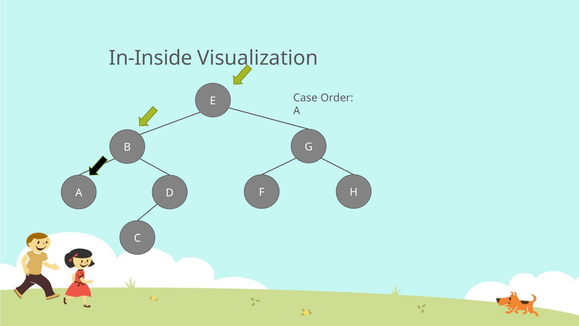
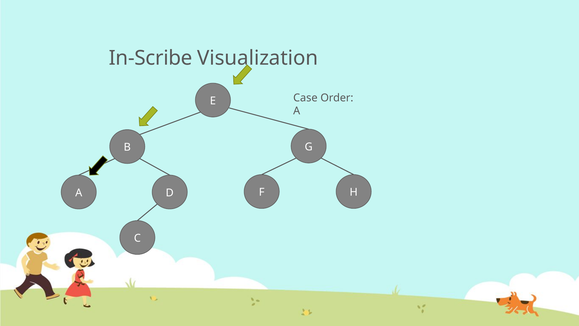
In-Inside: In-Inside -> In-Scribe (151, 58)
